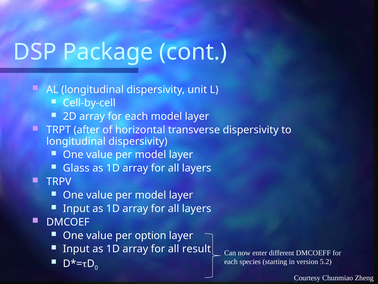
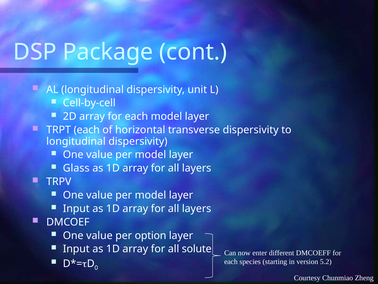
TRPT after: after -> each (87, 130)
result: result -> solute (197, 249)
